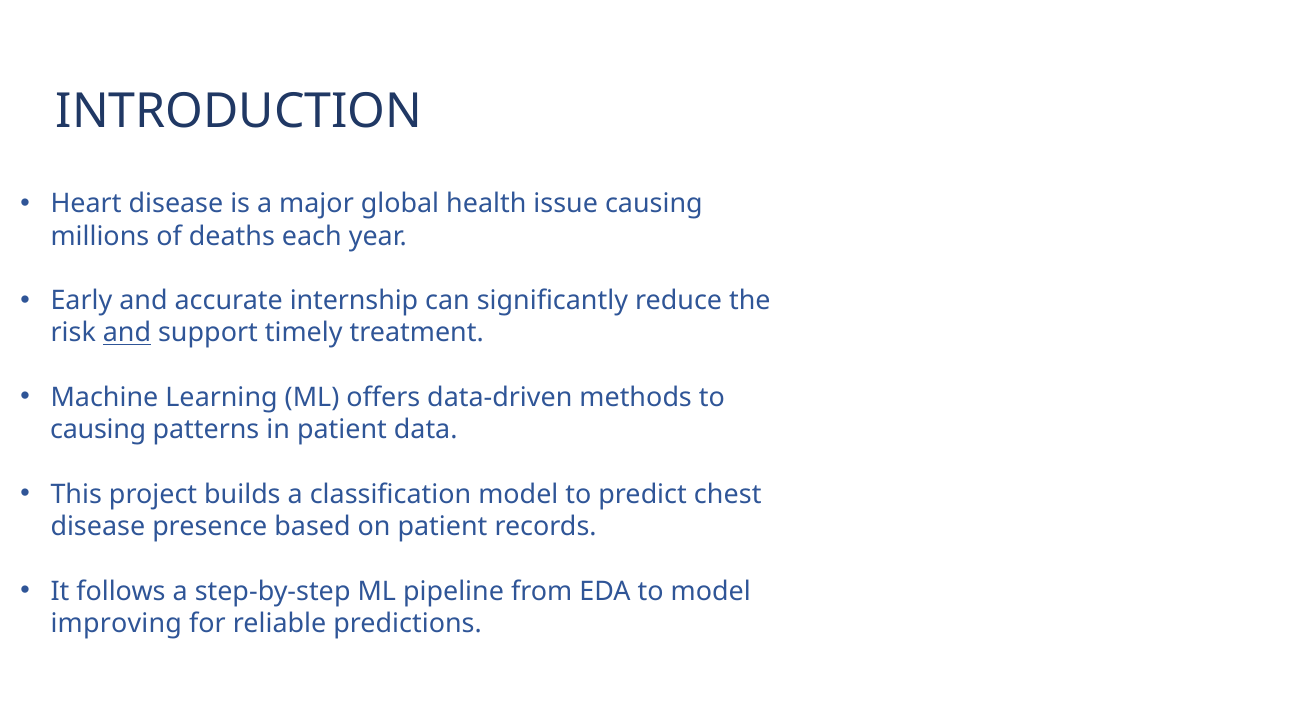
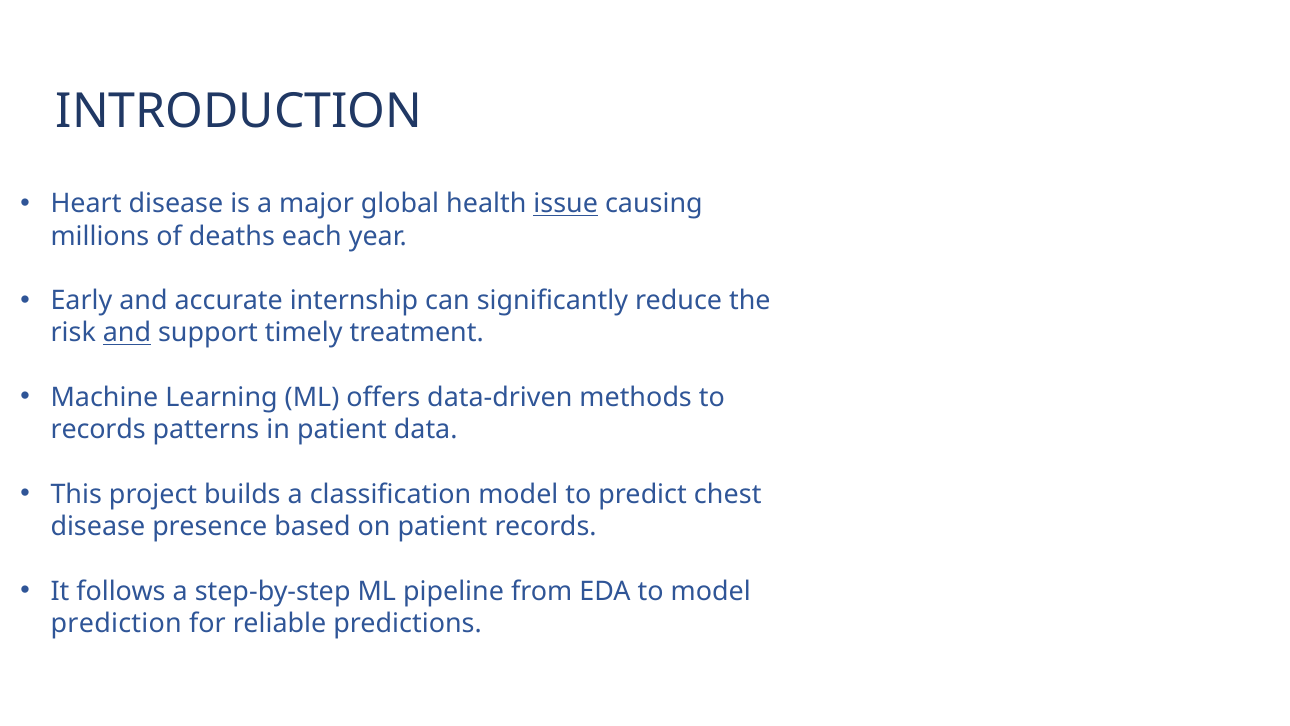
issue underline: none -> present (566, 204)
causing: causing -> records (98, 430)
improving: improving -> prediction (116, 623)
